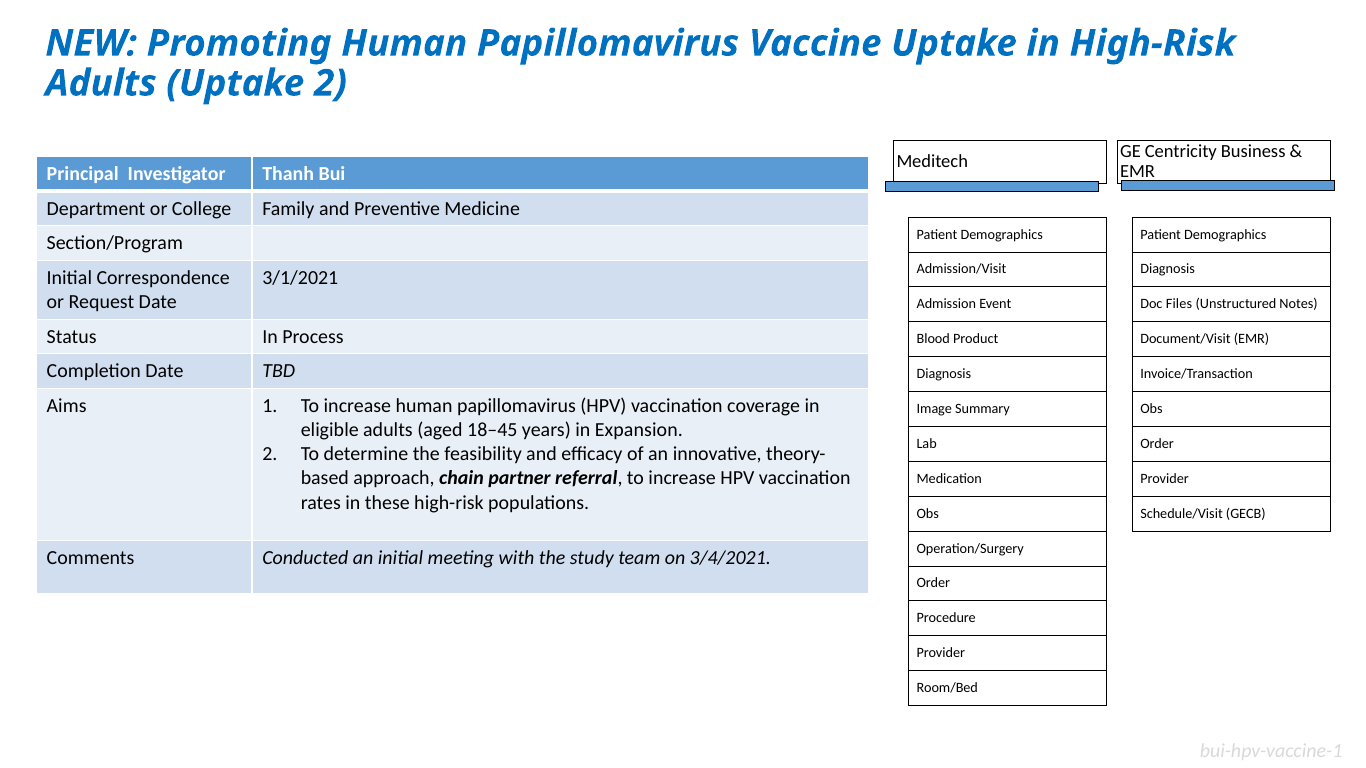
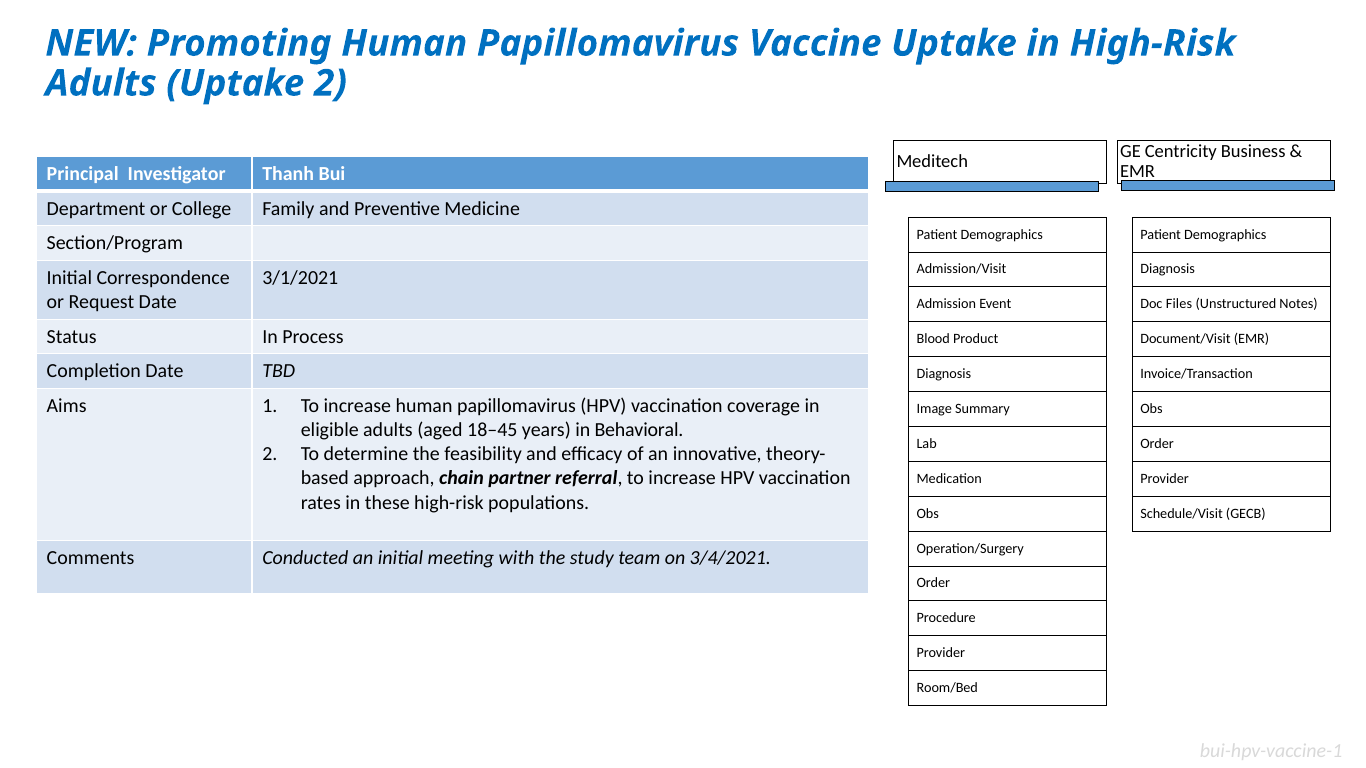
Expansion: Expansion -> Behavioral (639, 430)
